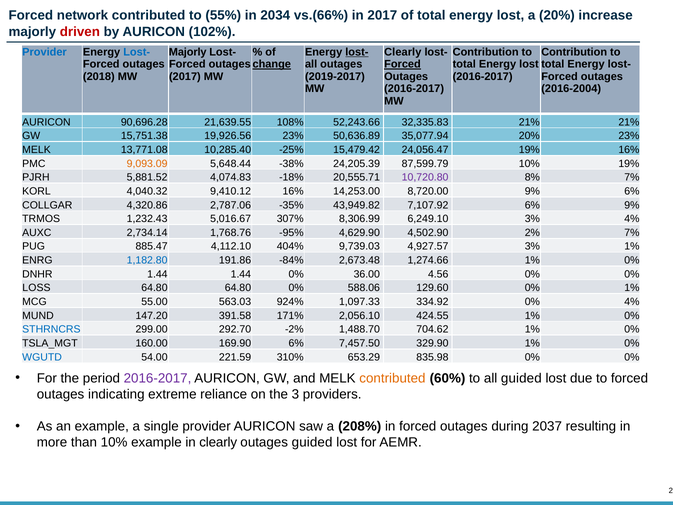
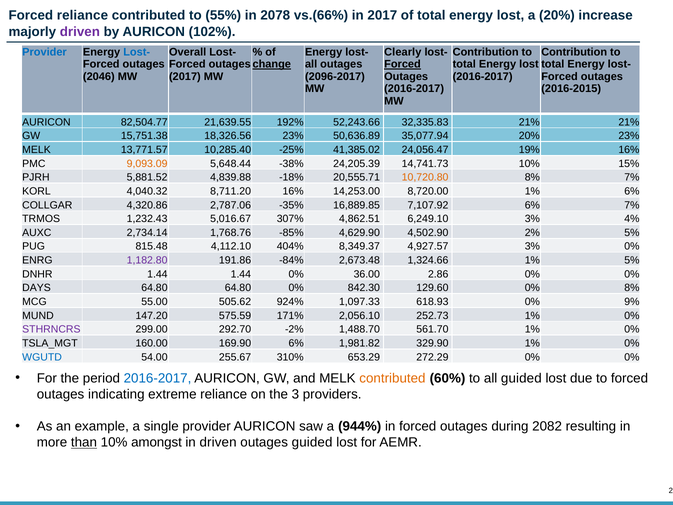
Forced network: network -> reliance (82, 16)
2034: 2034 -> 2078 (275, 16)
driven colour: red -> purple (80, 32)
Majorly: Majorly -> Overall (188, 52)
lost- underline: present -> none (357, 52)
2018: 2018 -> 2046 (99, 76)
2019-2017: 2019-2017 -> 2096-2017 (335, 76)
2016-2004: 2016-2004 -> 2016-2015 (571, 89)
90,696.28: 90,696.28 -> 82,504.77 (144, 122)
108%: 108% -> 192% (290, 122)
19,926.56: 19,926.56 -> 18,326.56 (228, 136)
13,771.08: 13,771.08 -> 13,771.57 (144, 150)
15,479.42: 15,479.42 -> 41,385.02 (357, 150)
87,599.79: 87,599.79 -> 14,741.73 (425, 164)
10% 19%: 19% -> 15% (629, 164)
4,074.83: 4,074.83 -> 4,839.88 (231, 177)
10,720.80 colour: purple -> orange (425, 177)
9,410.12: 9,410.12 -> 8,711.20 (231, 191)
8,720.00 9%: 9% -> 1% (532, 191)
43,949.82: 43,949.82 -> 16,889.85 (357, 205)
6% 9%: 9% -> 7% (632, 205)
8,306.99: 8,306.99 -> 4,862.51 (359, 219)
-95%: -95% -> -85% (291, 233)
2% 7%: 7% -> 5% (632, 233)
885.47: 885.47 -> 815.48 (152, 246)
9,739.03: 9,739.03 -> 8,349.37 (359, 246)
3% 1%: 1% -> 0% (632, 246)
1,182.80 colour: blue -> purple (147, 260)
1,274.66: 1,274.66 -> 1,324.66 (428, 260)
0%: 0% -> 5% (632, 260)
4.56: 4.56 -> 2.86 (438, 274)
LOSS: LOSS -> DAYS (37, 288)
588.06: 588.06 -> 842.30 (364, 288)
0% 1%: 1% -> 8% (632, 288)
563.03: 563.03 -> 505.62 (235, 302)
334.92: 334.92 -> 618.93 (432, 302)
0% 4%: 4% -> 9% (632, 302)
391.58: 391.58 -> 575.59 (235, 316)
424.55: 424.55 -> 252.73 (432, 316)
STHRNCRS colour: blue -> purple (51, 329)
704.62: 704.62 -> 561.70 (432, 329)
7,457.50: 7,457.50 -> 1,981.82 (359, 343)
221.59: 221.59 -> 255.67 (235, 357)
835.98: 835.98 -> 272.29 (432, 357)
2016-2017 colour: purple -> blue (157, 378)
208%: 208% -> 944% (360, 426)
2037: 2037 -> 2082 (547, 426)
than underline: none -> present (84, 442)
10% example: example -> amongst (156, 442)
in clearly: clearly -> driven (218, 442)
